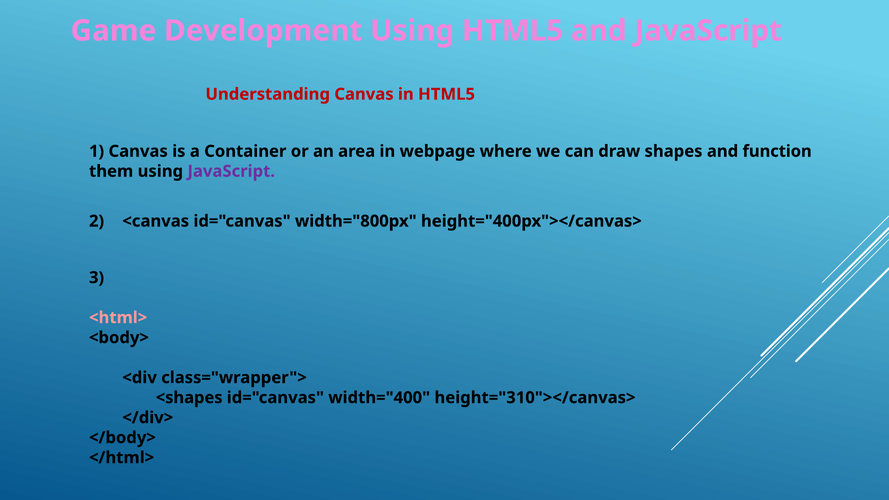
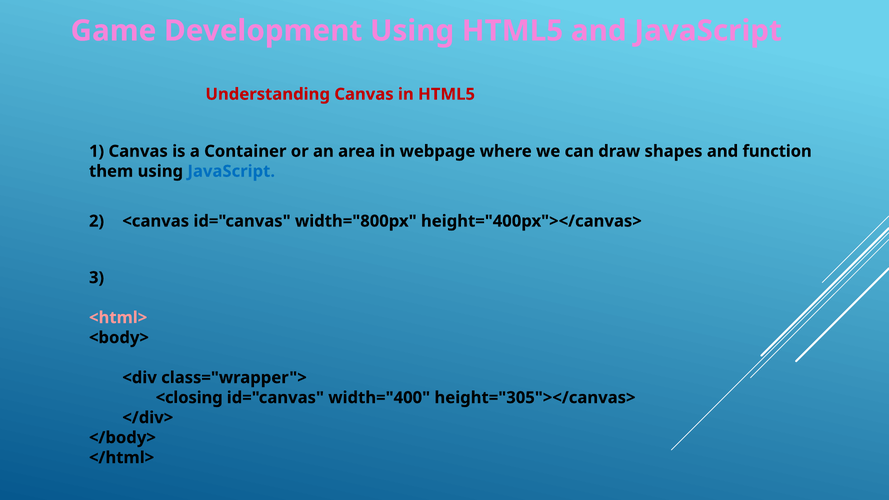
JavaScript colour: purple -> blue (231, 171)
<shapes: <shapes -> <closing (189, 398)
height="310"></canvas>: height="310"></canvas> -> height="305"></canvas> (535, 398)
